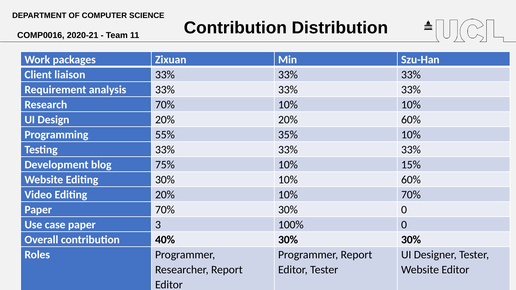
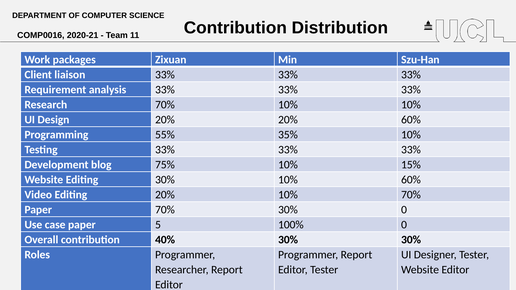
3: 3 -> 5 (158, 225)
